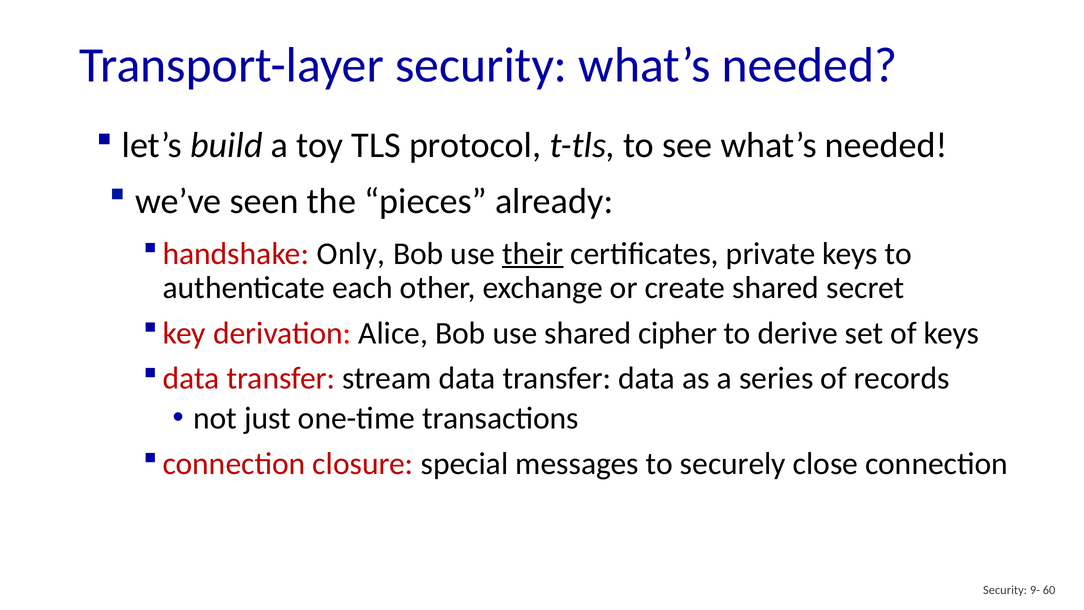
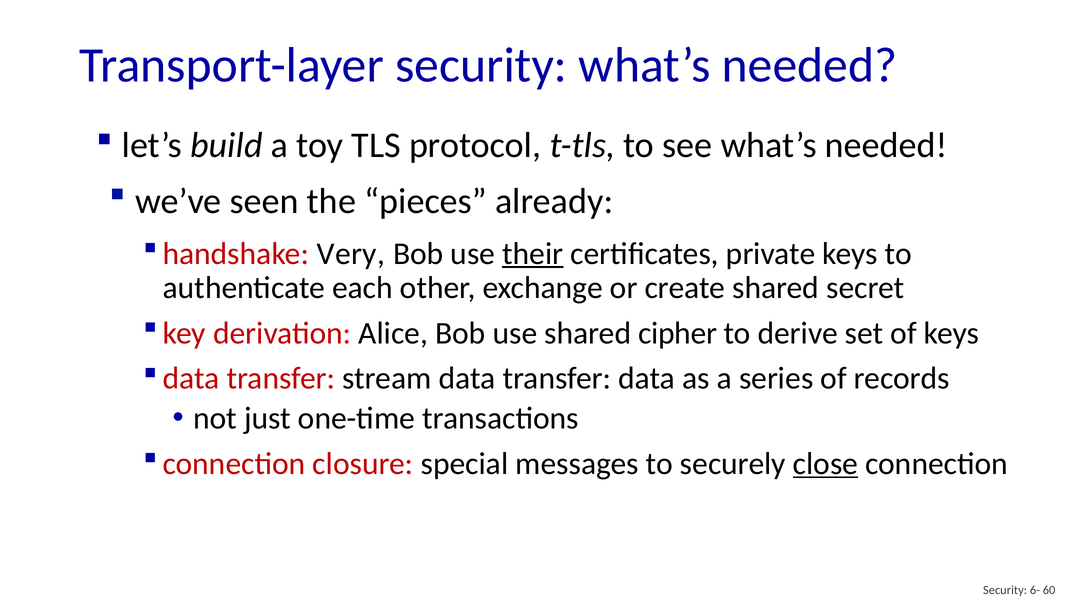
Only: Only -> Very (351, 253)
close underline: none -> present (826, 463)
9-: 9- -> 6- (1035, 590)
